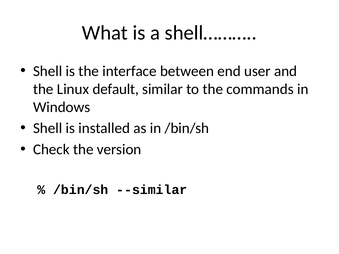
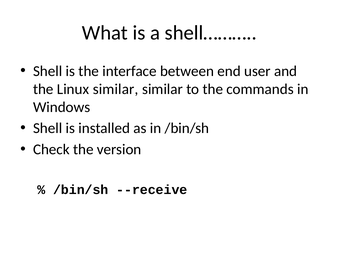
Linux default: default -> similar (116, 89)
--similar: --similar -> --receive (152, 190)
